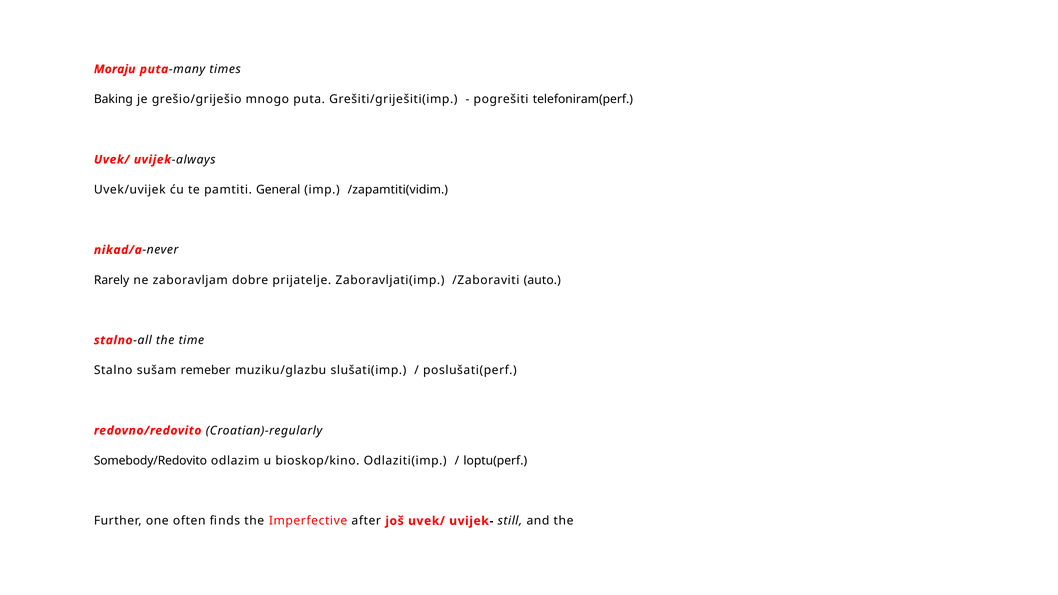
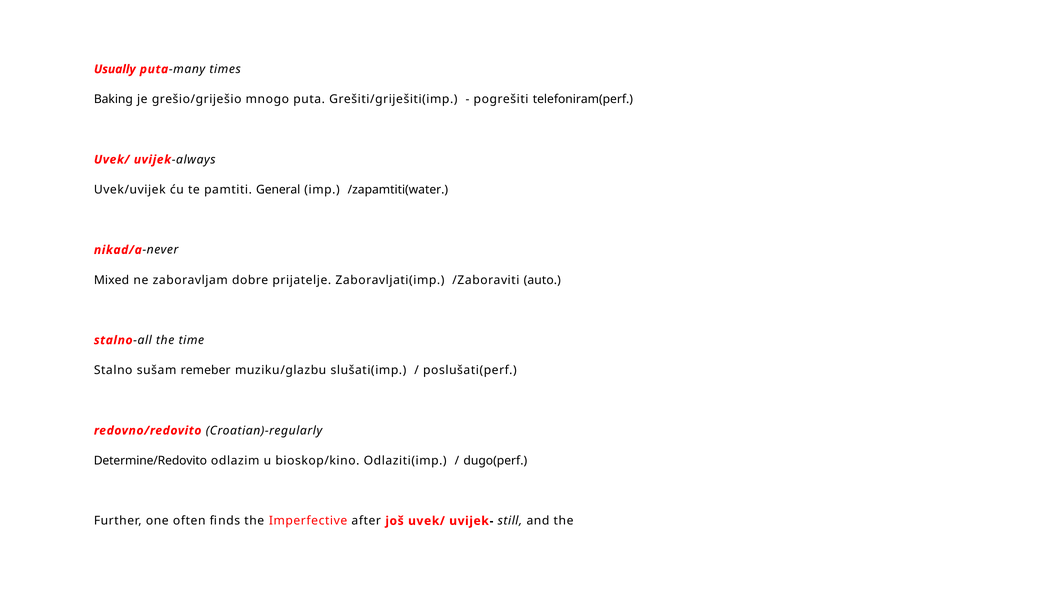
Moraju: Moraju -> Usually (115, 69)
/zapamtiti(vidim: /zapamtiti(vidim -> /zapamtiti(water (398, 190)
Rarely: Rarely -> Mixed (112, 280)
Somebody/Redovito: Somebody/Redovito -> Determine/Redovito (150, 461)
loptu(perf: loptu(perf -> dugo(perf (495, 461)
